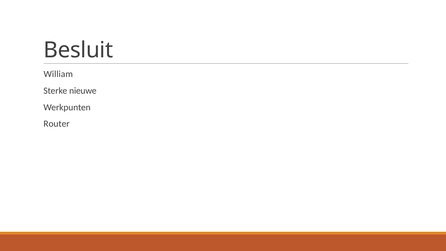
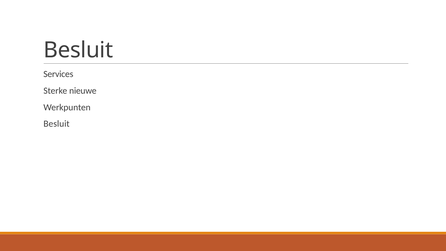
William: William -> Services (58, 74)
Router: Router -> Besluit (57, 124)
